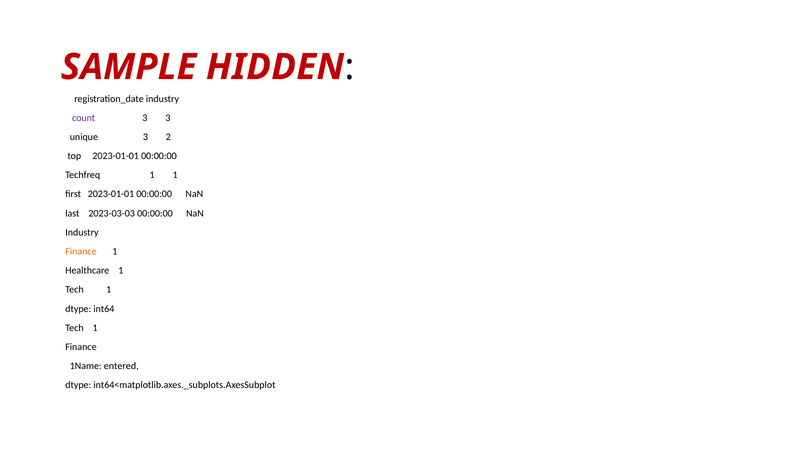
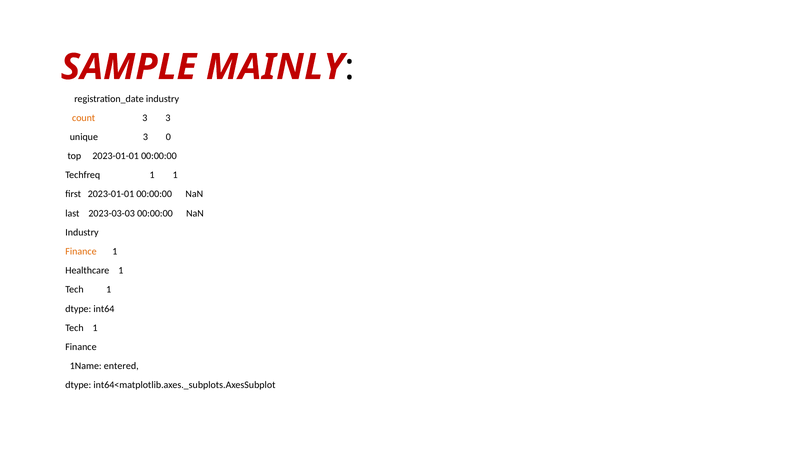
HIDDEN: HIDDEN -> MAINLY (275, 67)
count colour: purple -> orange (84, 118)
2: 2 -> 0 (168, 137)
